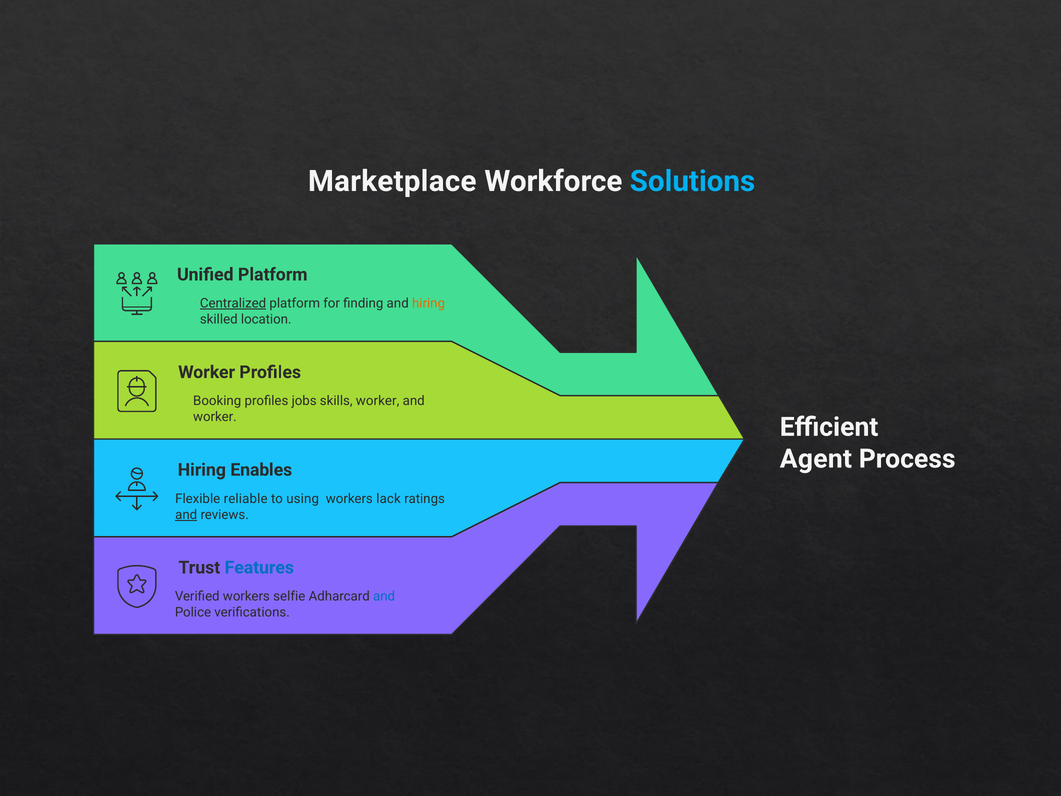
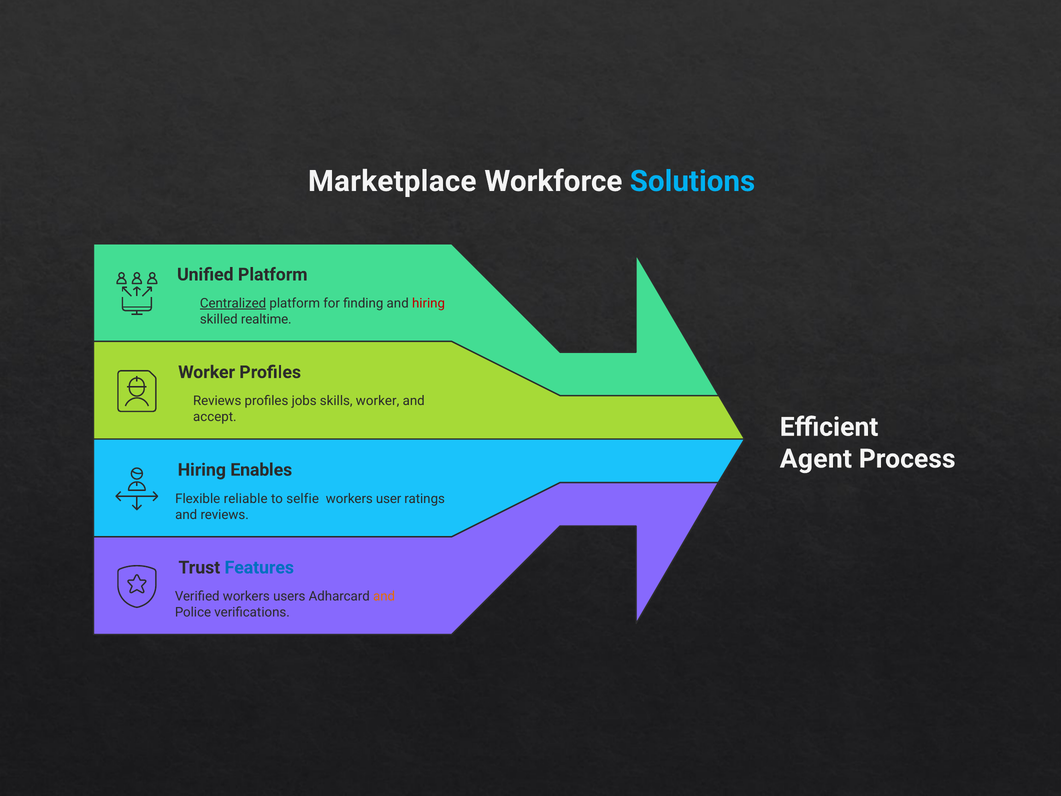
hiring colour: orange -> red (429, 303)
location: location -> realtime (266, 319)
Booking: Booking -> Reviews (217, 401)
worker: worker -> accept (215, 417)
using: using -> selfie (303, 499)
lack: lack -> user (389, 499)
and underline: present -> none (186, 515)
selfie: selfie -> users (289, 596)
and colour: blue -> orange (384, 596)
